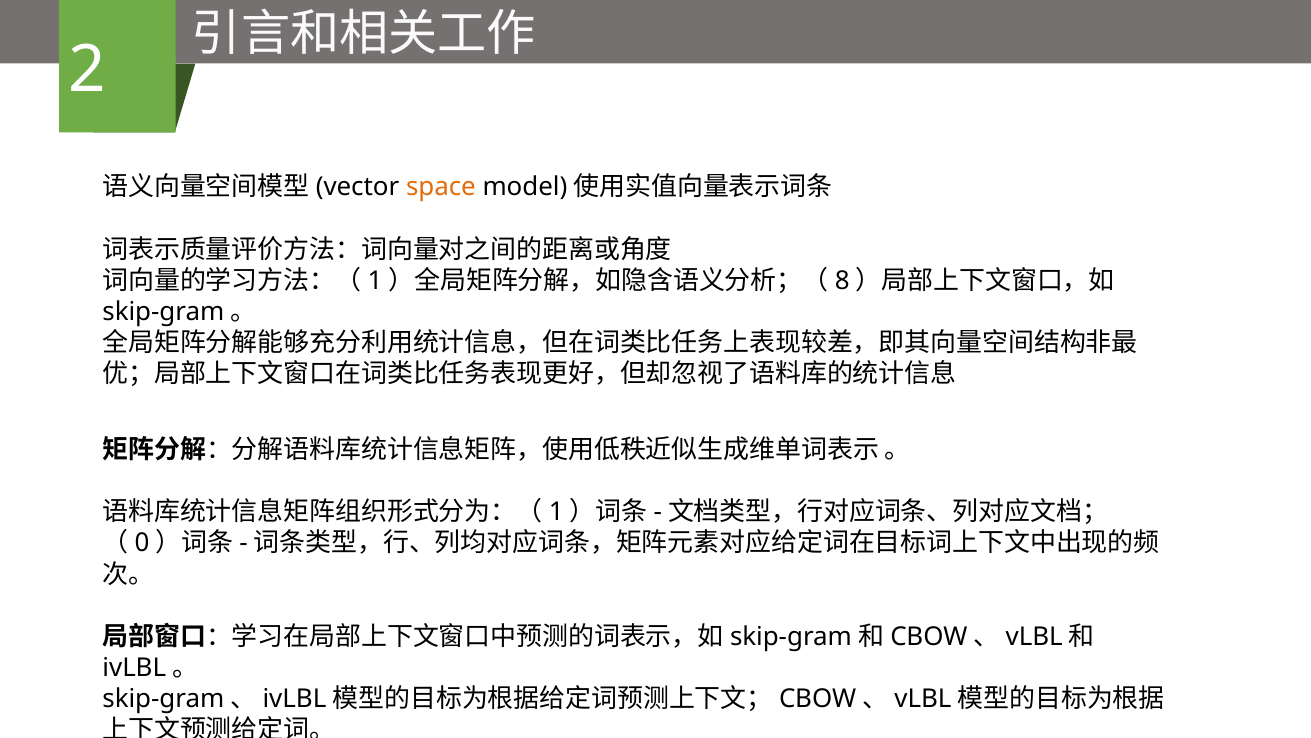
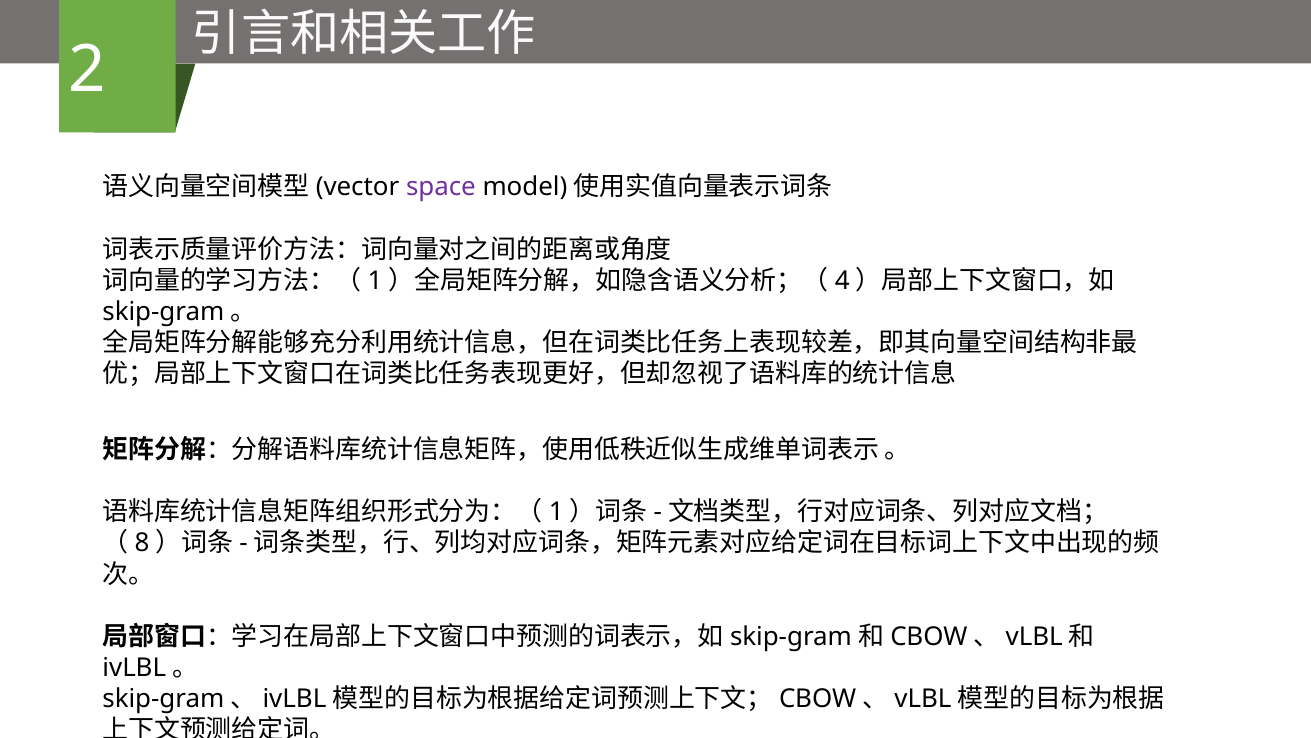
space colour: orange -> purple (441, 187)
8: 8 -> 4 (842, 280)
0: 0 -> 8 (142, 543)
